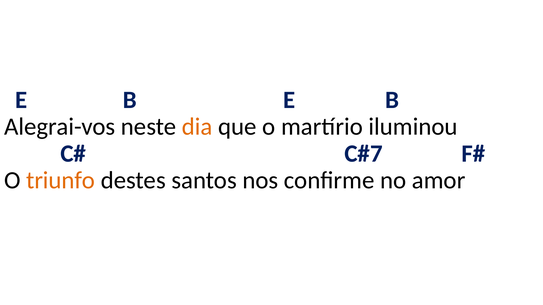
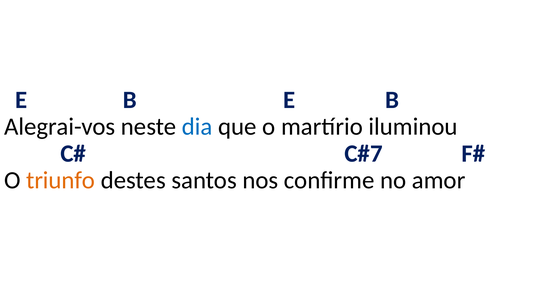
dia colour: orange -> blue (197, 127)
